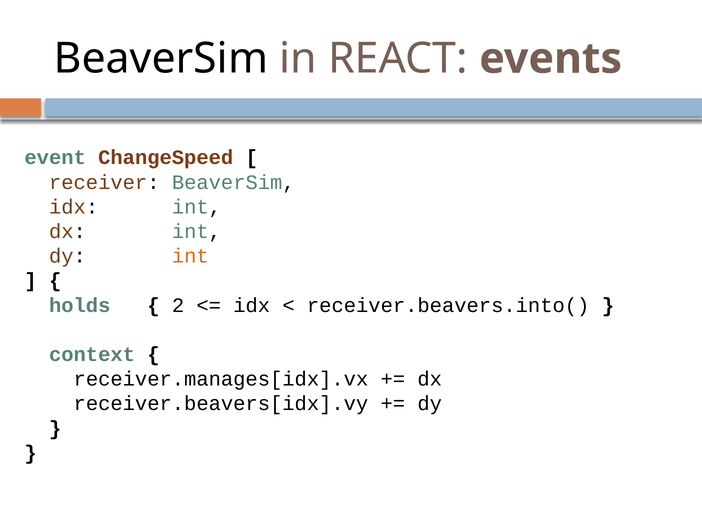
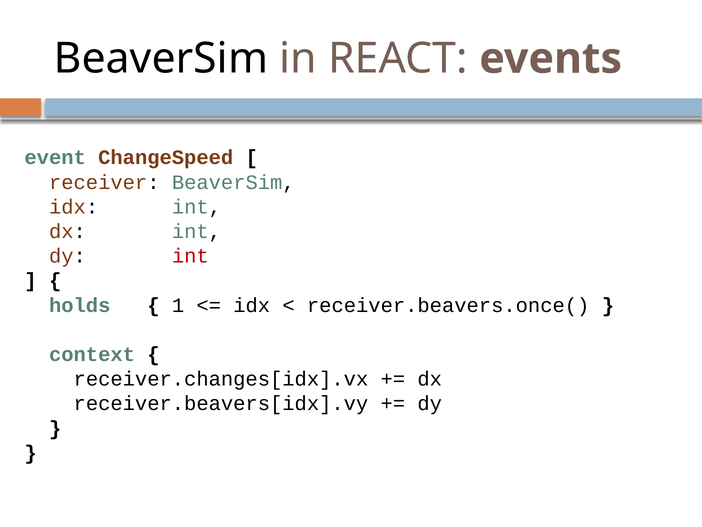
int colour: orange -> red (190, 256)
2: 2 -> 1 (178, 305)
receiver.beavers.into(: receiver.beavers.into( -> receiver.beavers.once( (448, 305)
receiver.manages[idx].vx: receiver.manages[idx].vx -> receiver.changes[idx].vx (221, 379)
